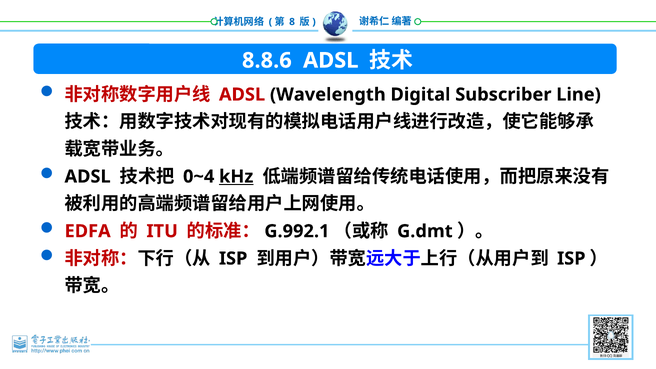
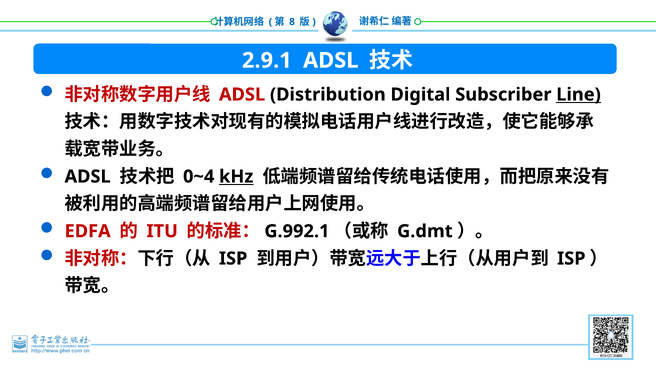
8.8.6: 8.8.6 -> 2.9.1 (267, 60)
Wavelength: Wavelength -> Distribution (328, 95)
Line underline: none -> present (579, 95)
